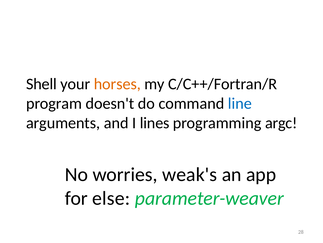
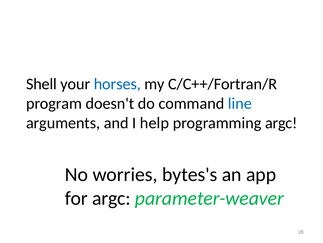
horses colour: orange -> blue (117, 84)
lines: lines -> help (154, 123)
weak's: weak's -> bytes's (190, 174)
for else: else -> argc (111, 198)
